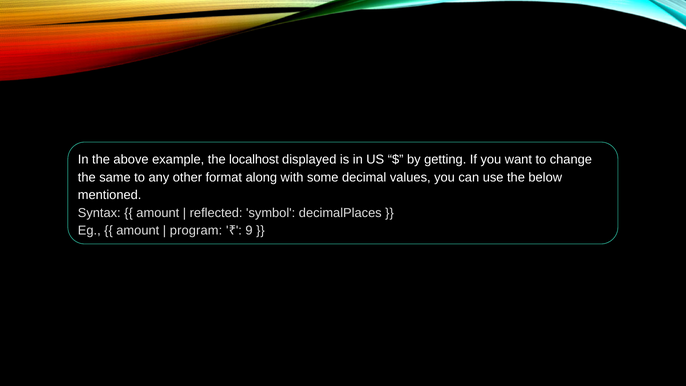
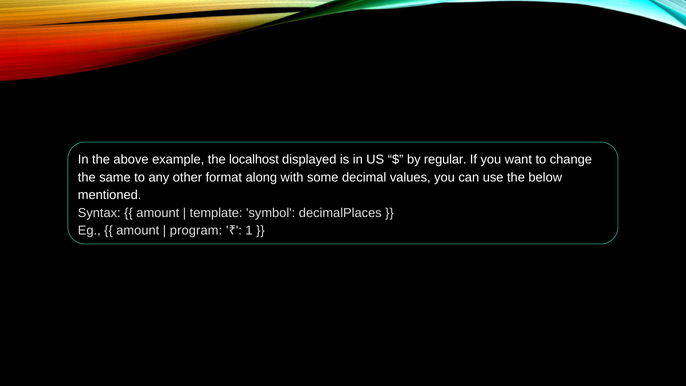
getting: getting -> regular (445, 160)
reflected: reflected -> template (216, 213)
9: 9 -> 1 (249, 230)
